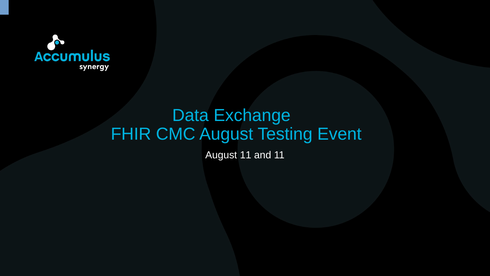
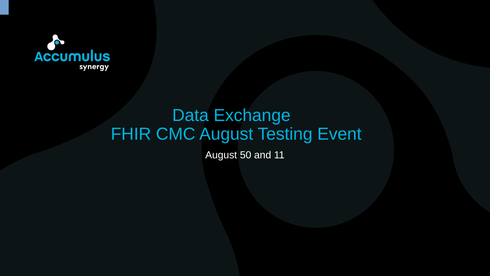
August 11: 11 -> 50 (246, 155)
